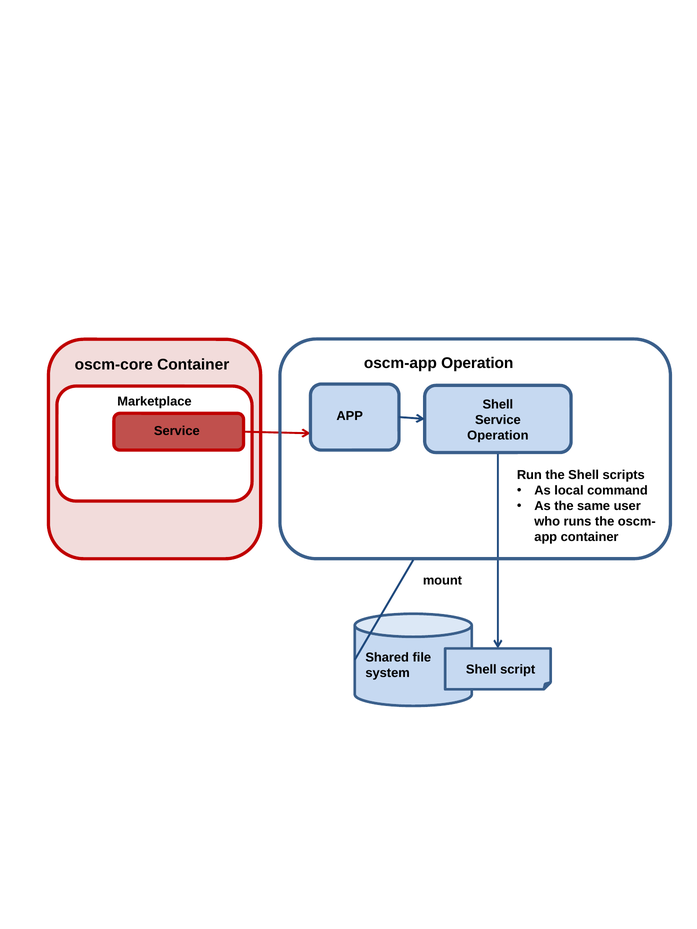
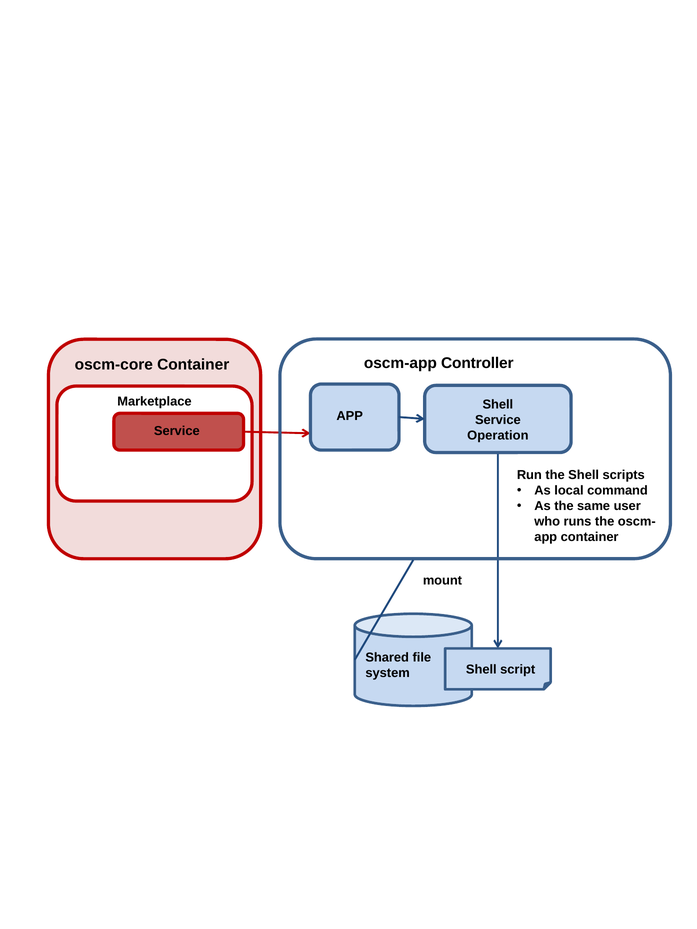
oscm-app Operation: Operation -> Controller (477, 363)
